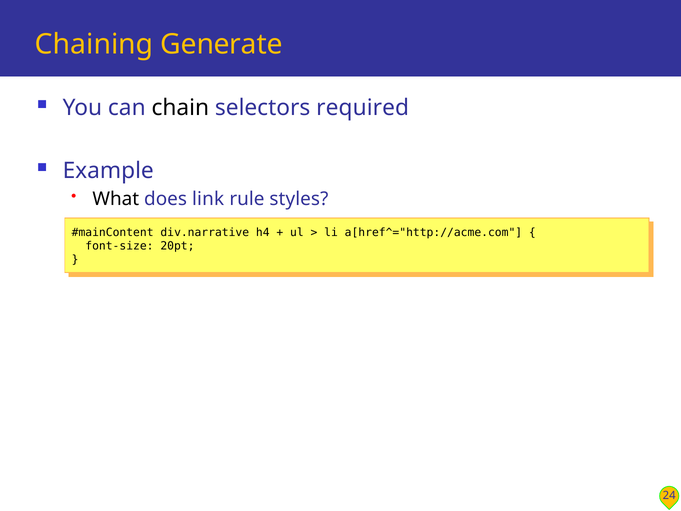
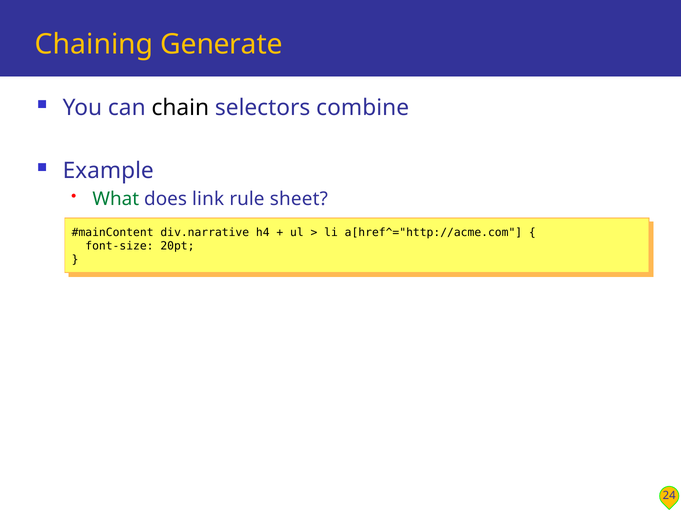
required: required -> combine (363, 108)
What colour: black -> green (116, 199)
styles: styles -> sheet (299, 199)
